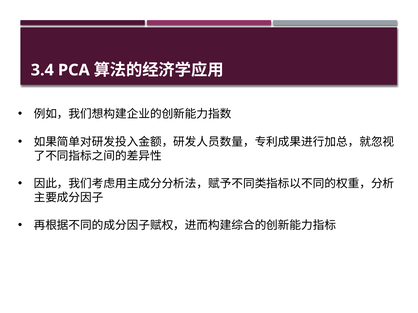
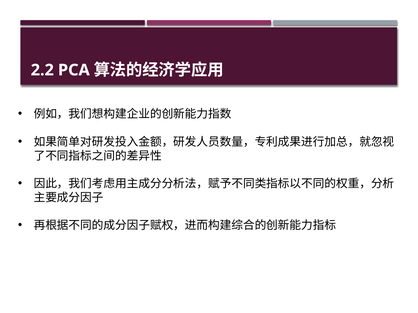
3.4: 3.4 -> 2.2 (42, 70)
